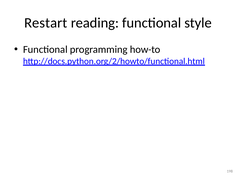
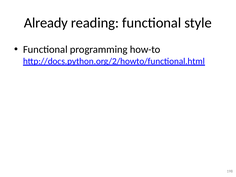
Restart: Restart -> Already (46, 23)
